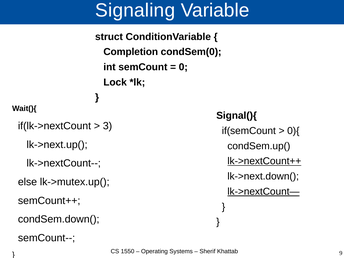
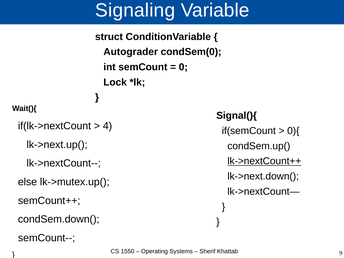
Completion: Completion -> Autograder (131, 52)
3: 3 -> 4 (108, 126)
lk->nextCount— underline: present -> none (263, 191)
